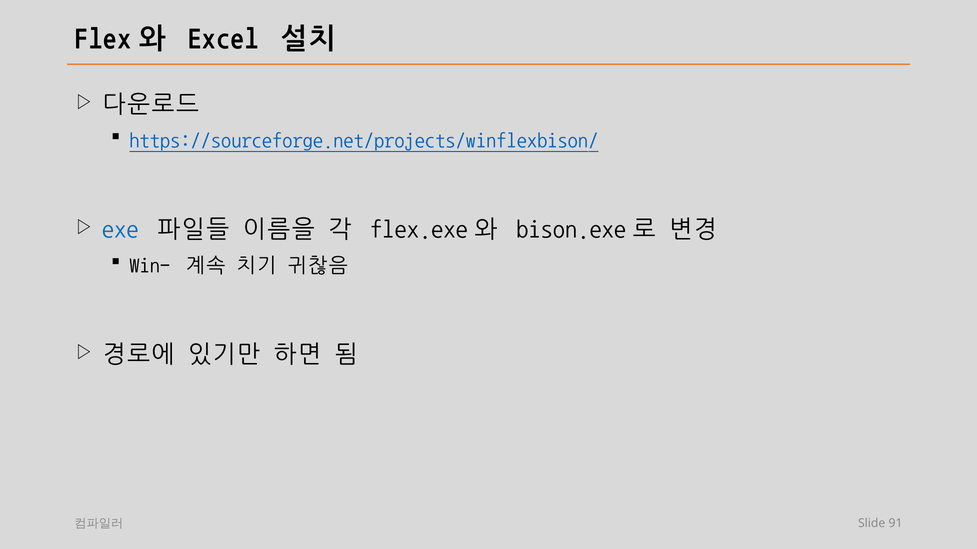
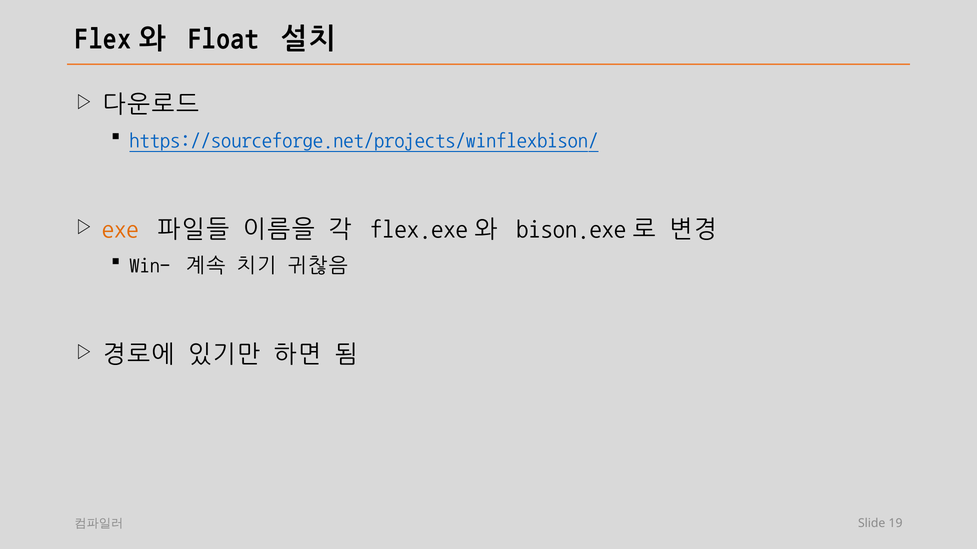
Excel: Excel -> Float (223, 38)
exe colour: blue -> orange (120, 229)
91: 91 -> 19 (896, 524)
